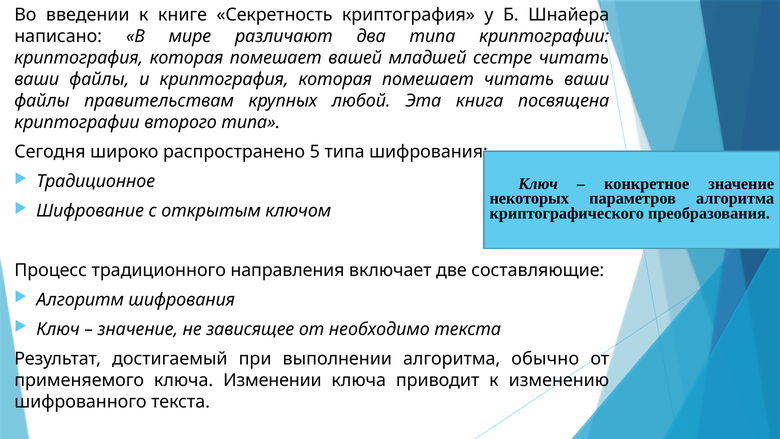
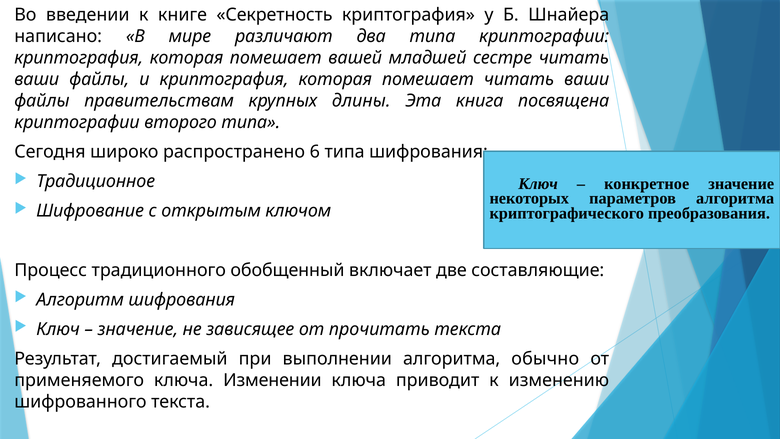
любой: любой -> длины (361, 101)
5: 5 -> 6 (315, 152)
направления: направления -> обобщенный (287, 270)
необходимо: необходимо -> прочитать (379, 329)
